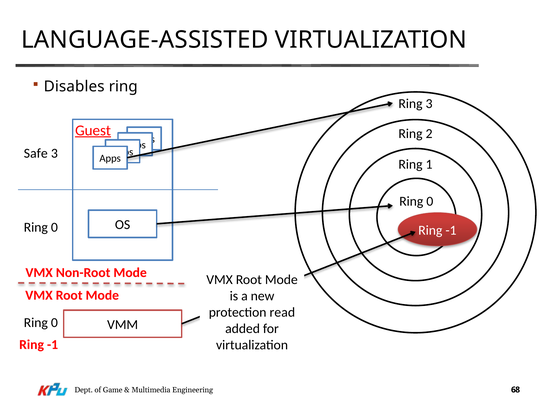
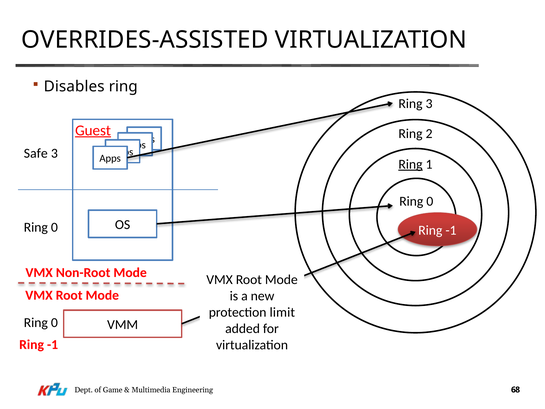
LANGUAGE-ASSISTED: LANGUAGE-ASSISTED -> OVERRIDES-ASSISTED (145, 40)
Ring underline: none -> present (411, 164)
read: read -> limit (282, 312)
